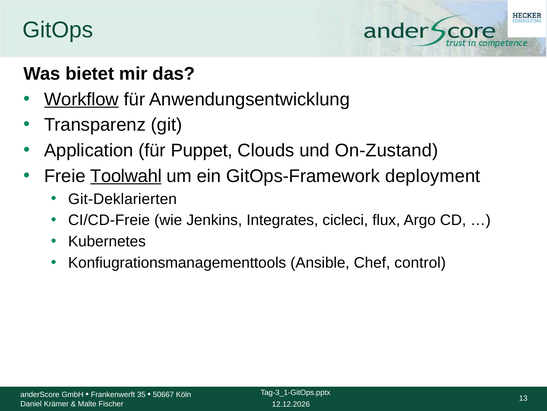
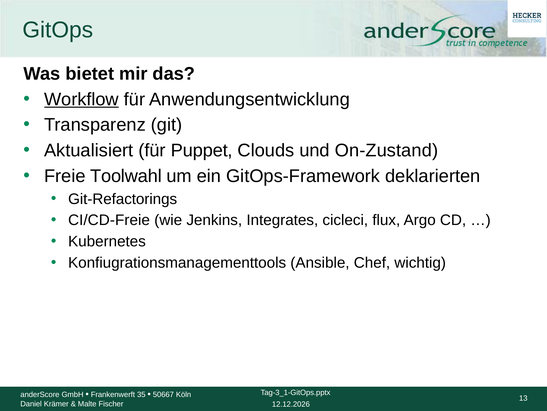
Application: Application -> Aktualisiert (89, 150)
Toolwahl underline: present -> none (126, 176)
deployment: deployment -> deklarierten (433, 176)
Git-Deklarierten: Git-Deklarierten -> Git-Refactorings (123, 199)
control: control -> wichtig (420, 262)
